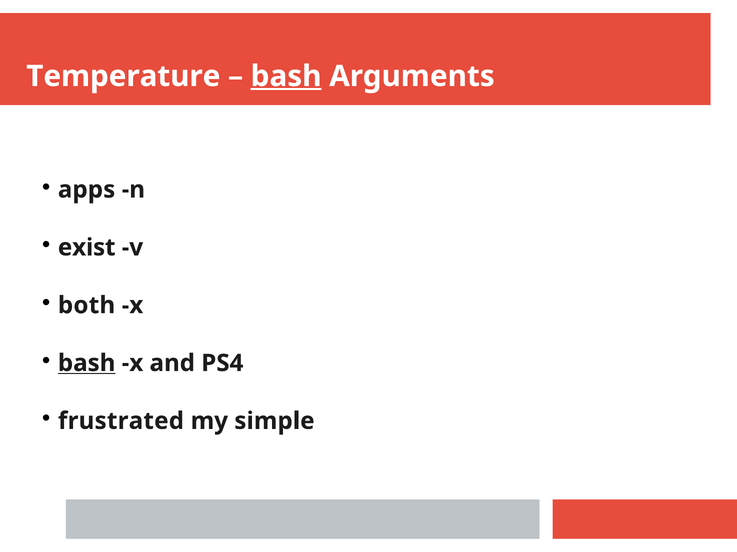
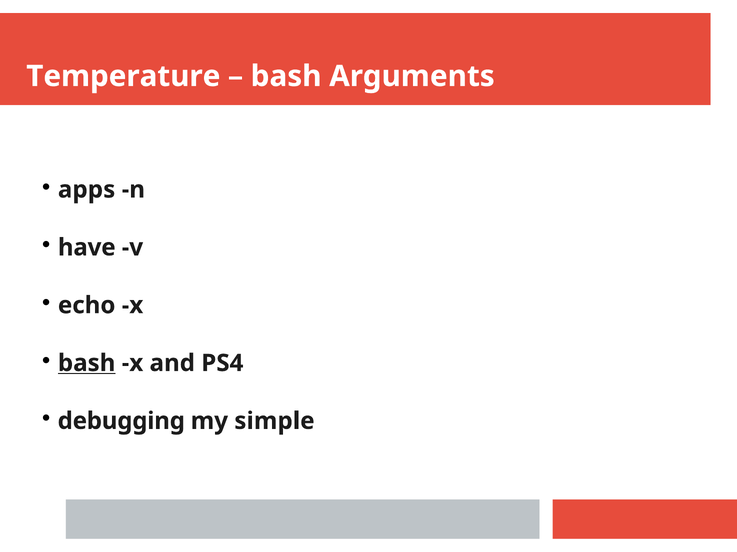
bash underline: present -> none (286, 76)
exist: exist -> have (87, 248)
both: both -> echo (87, 306)
frustrated: frustrated -> debugging (121, 421)
